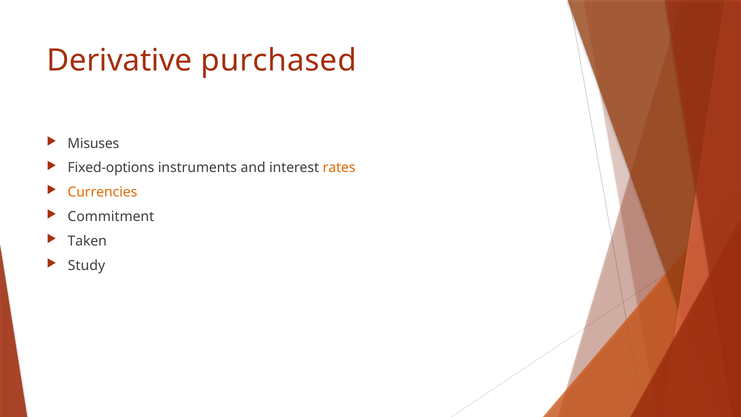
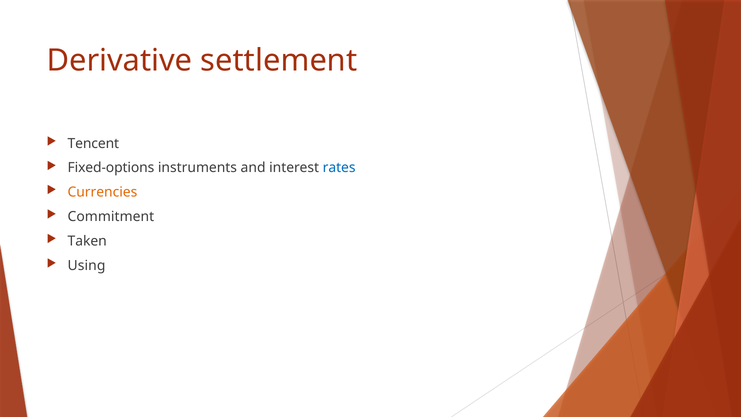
purchased: purchased -> settlement (279, 60)
Misuses: Misuses -> Tencent (93, 143)
rates colour: orange -> blue (339, 168)
Study: Study -> Using (87, 265)
